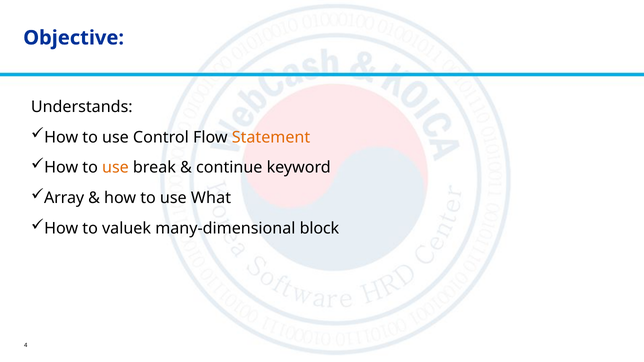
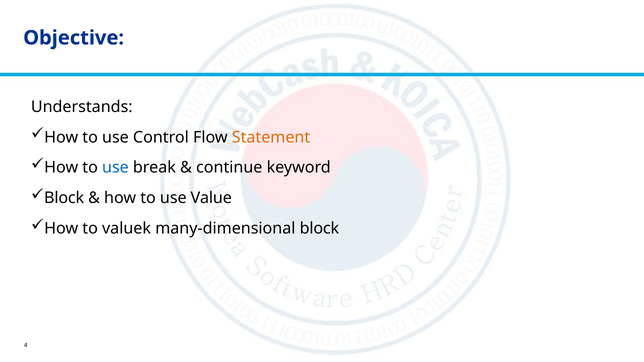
use colour: orange -> blue (115, 168)
Array: Array -> Block (64, 198)
What: What -> Value (211, 198)
